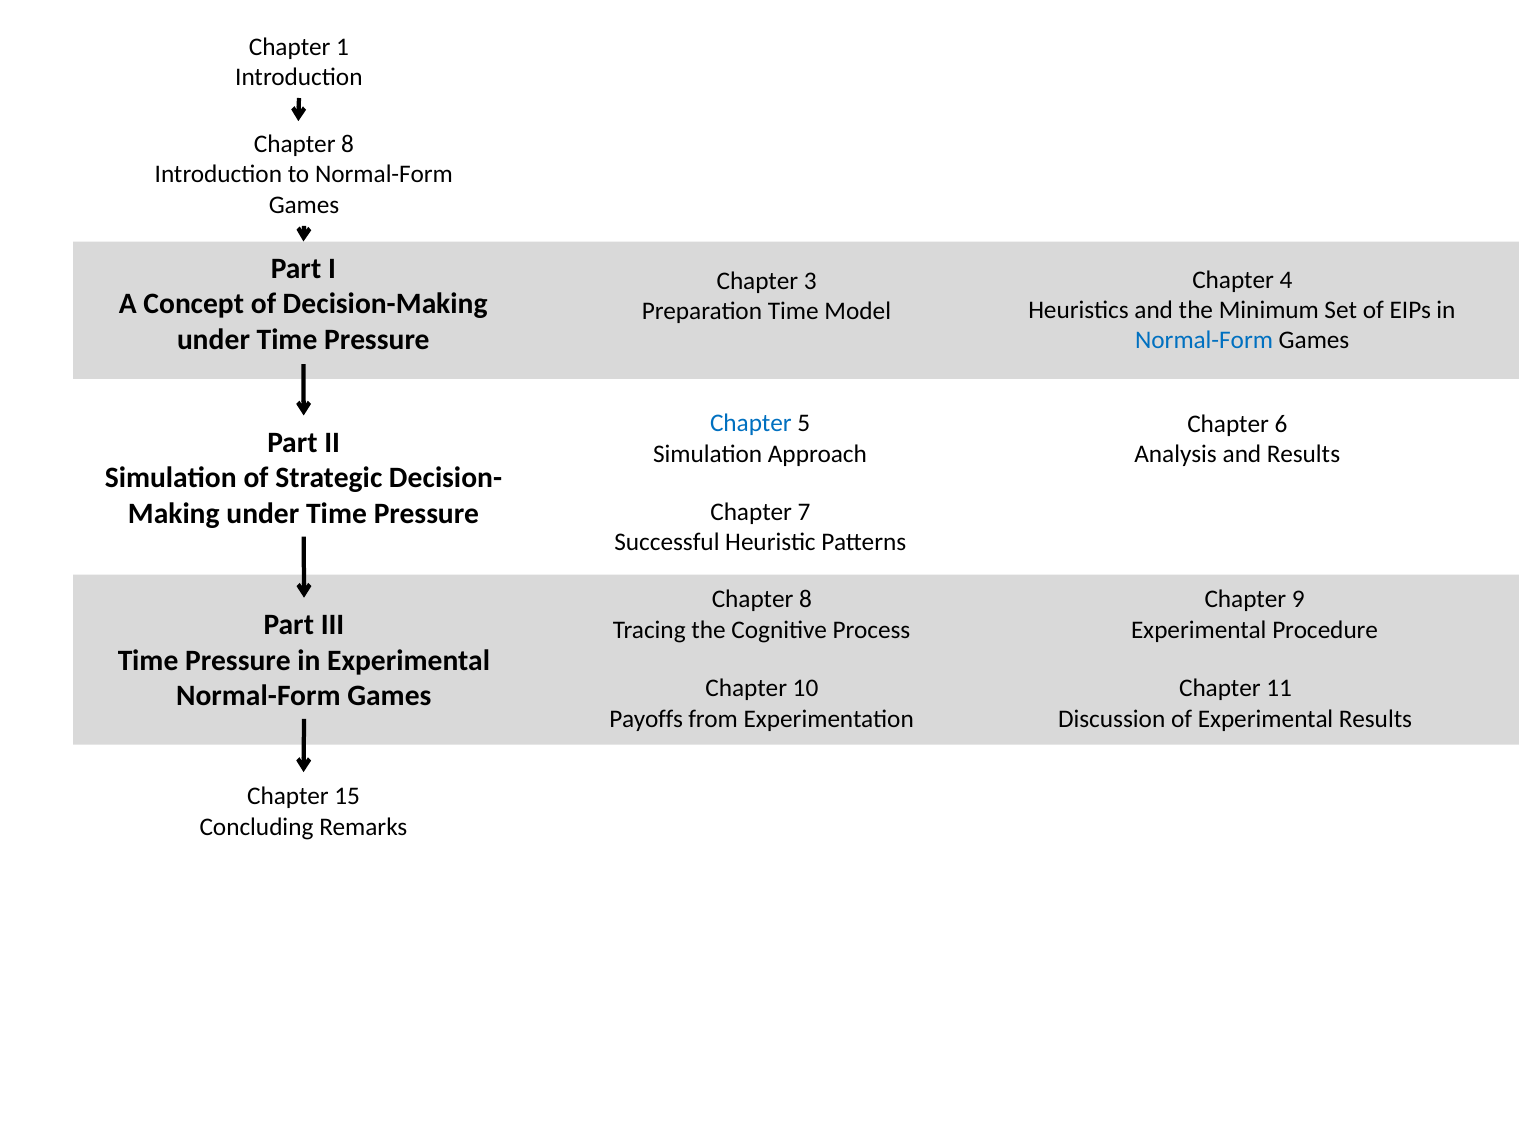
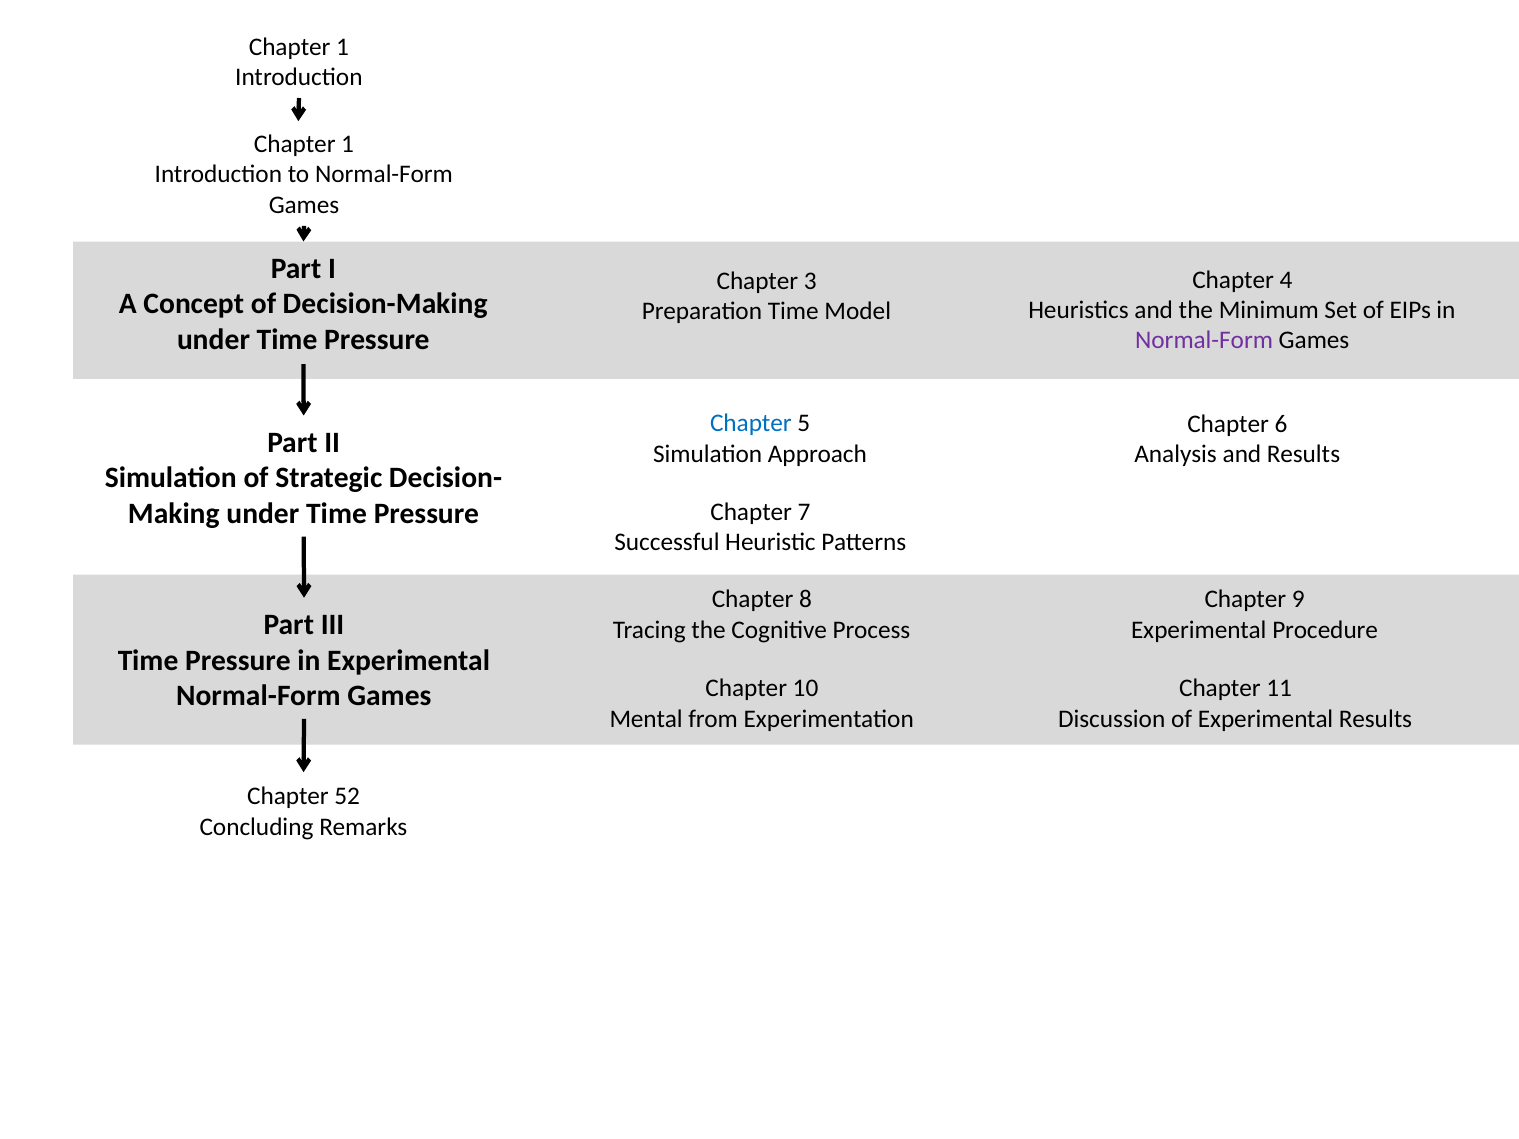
8: 8 -> 1 (348, 144)
Normal-Form colour: blue -> purple (1204, 341)
Payoffs: Payoffs -> Mental (646, 719)
15: 15 -> 52 (347, 797)
